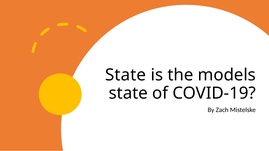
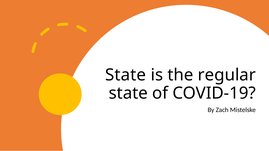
models: models -> regular (227, 75)
